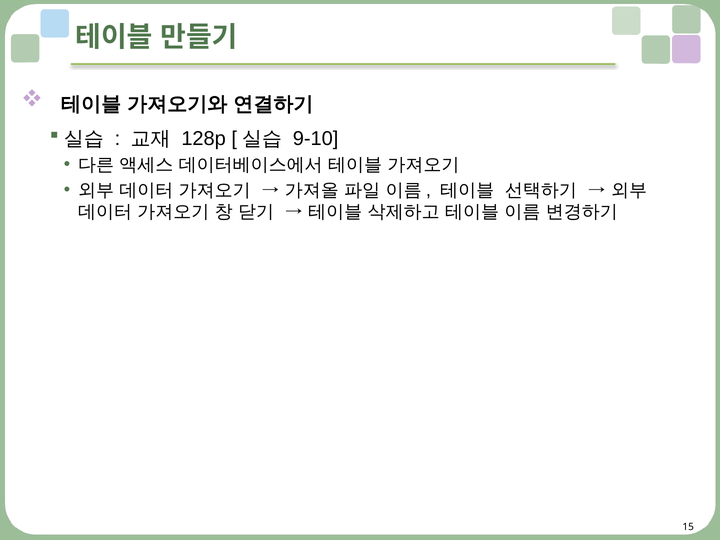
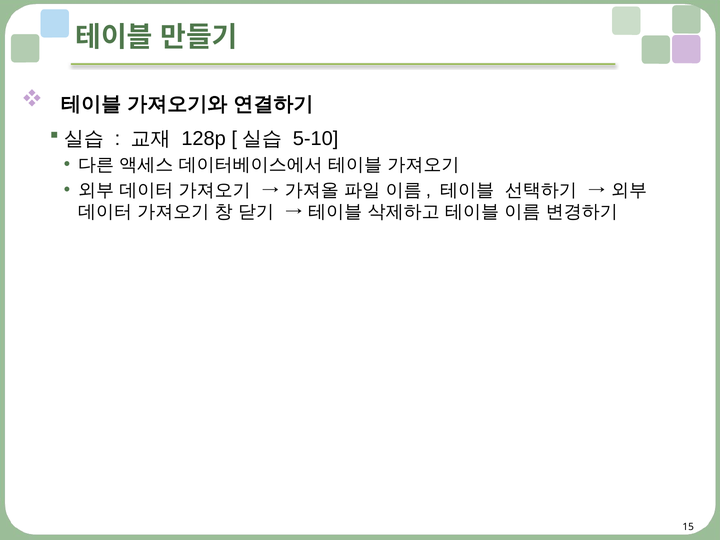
9-10: 9-10 -> 5-10 (316, 139)
